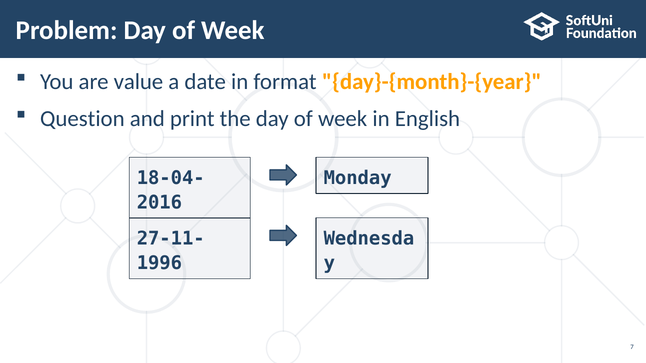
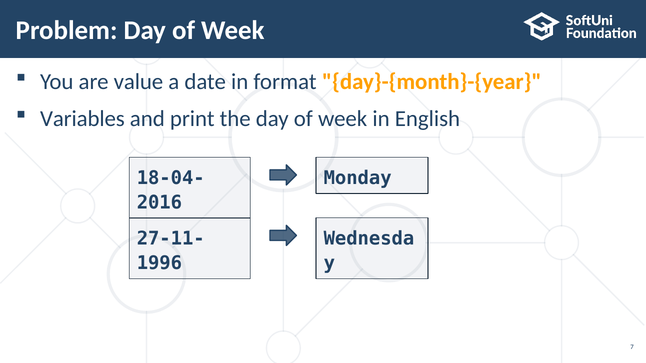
Question: Question -> Variables (82, 119)
